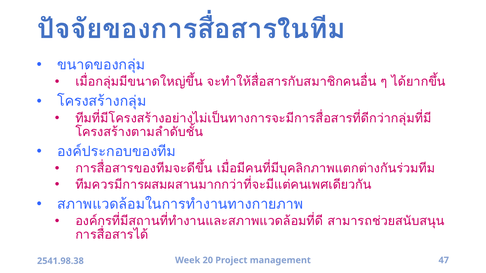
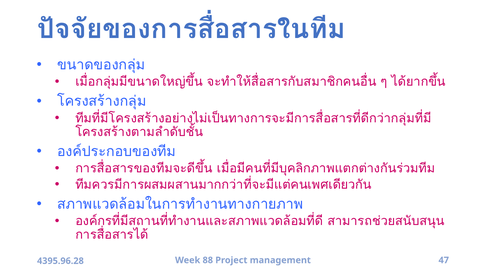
20: 20 -> 88 (208, 261)
2541.98.38: 2541.98.38 -> 4395.96.28 (60, 261)
